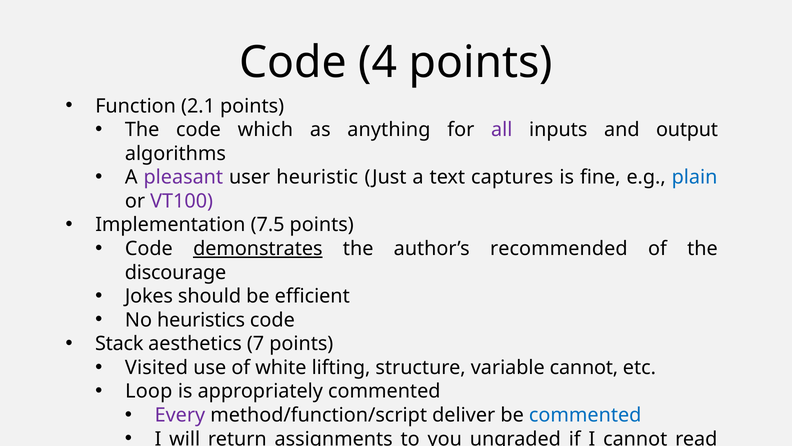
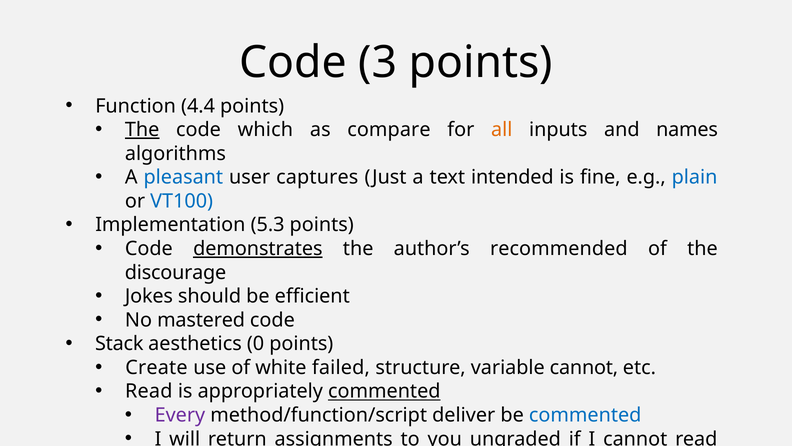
4: 4 -> 3 (378, 62)
2.1: 2.1 -> 4.4 (198, 106)
The underline: none -> present (142, 130)
anything: anything -> compare (389, 130)
all colour: purple -> orange (502, 130)
output: output -> names (687, 130)
pleasant colour: purple -> blue (183, 177)
heuristic: heuristic -> captures (317, 177)
captures: captures -> intended (512, 177)
VT100 colour: purple -> blue (182, 201)
7.5: 7.5 -> 5.3 (268, 225)
heuristics: heuristics -> mastered (201, 320)
7: 7 -> 0 (256, 343)
Visited: Visited -> Create (156, 367)
lifting: lifting -> failed (341, 367)
Loop: Loop -> Read (149, 391)
commented underline: none -> present (384, 391)
